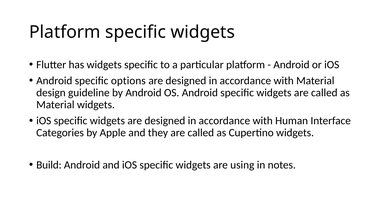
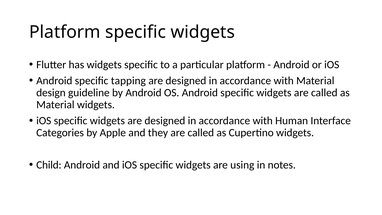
options: options -> tapping (128, 81)
Build: Build -> Child (49, 165)
